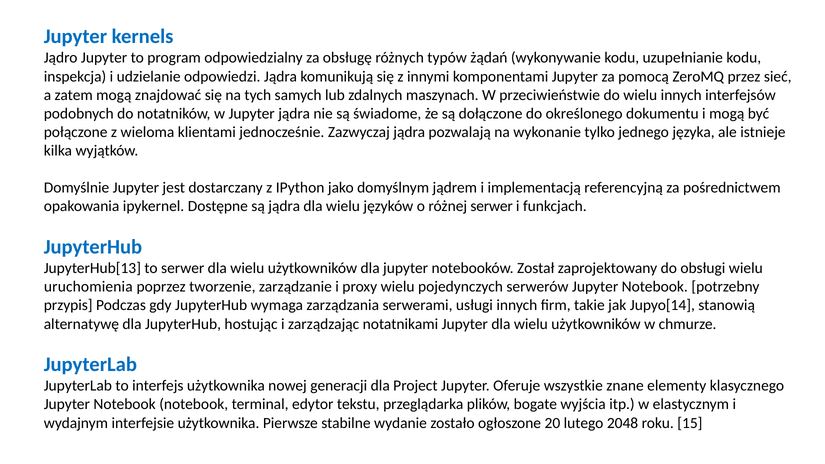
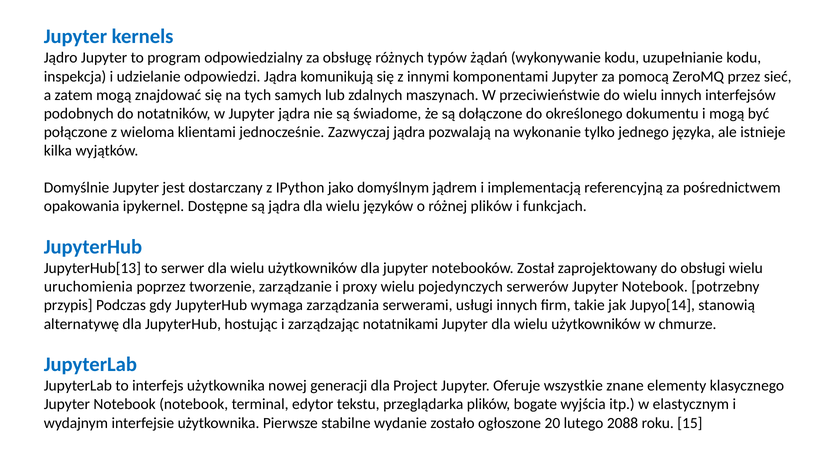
różnej serwer: serwer -> plików (492, 206)
2048: 2048 -> 2088 (623, 423)
